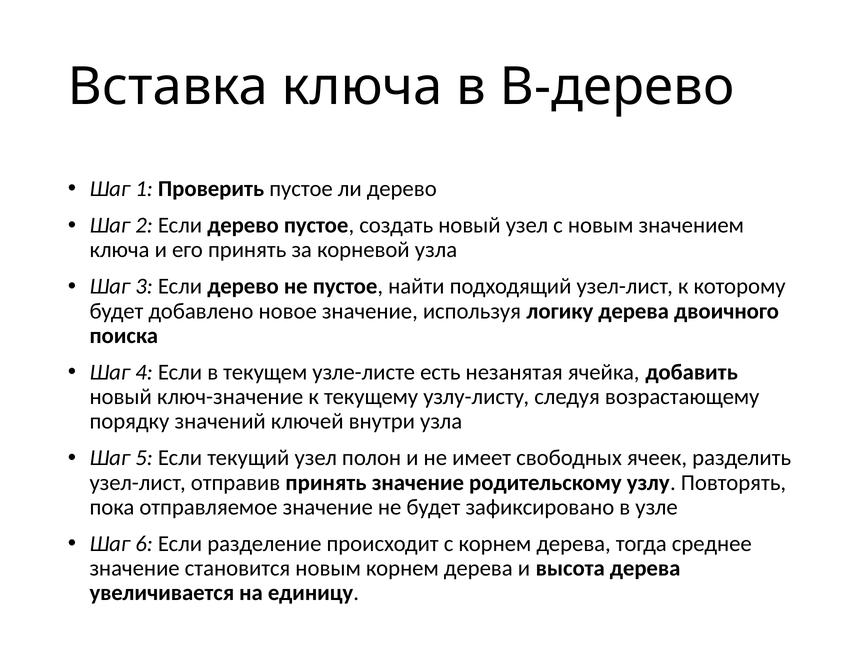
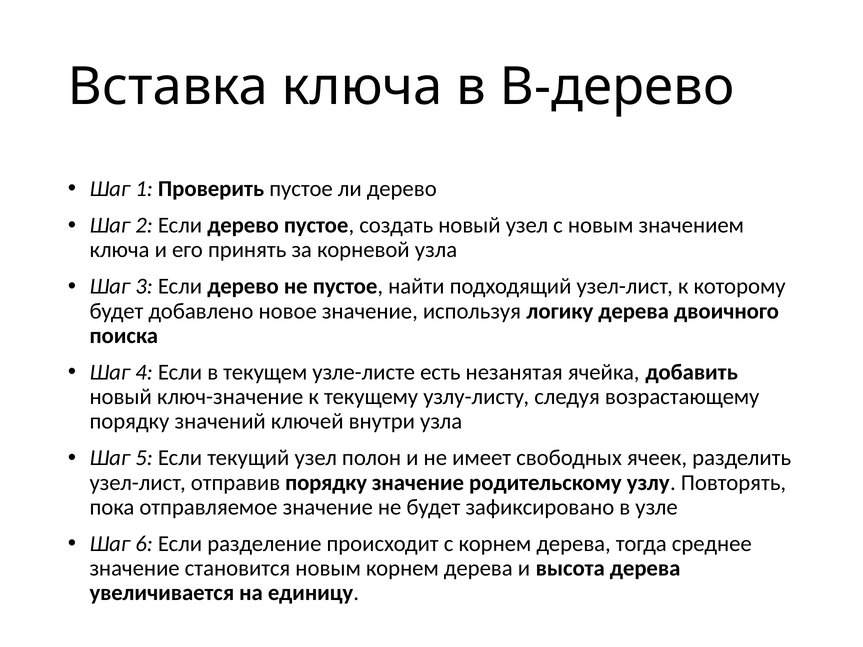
отправив принять: принять -> порядку (326, 483)
